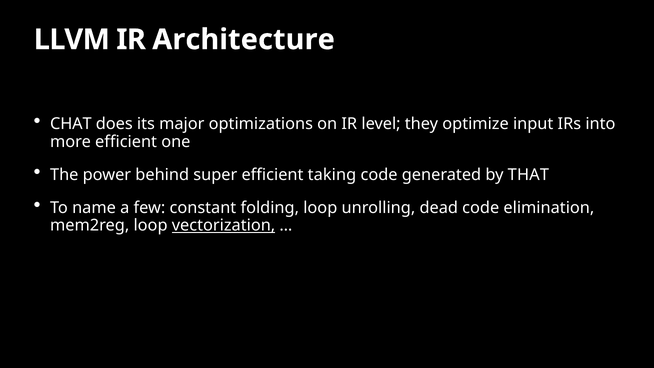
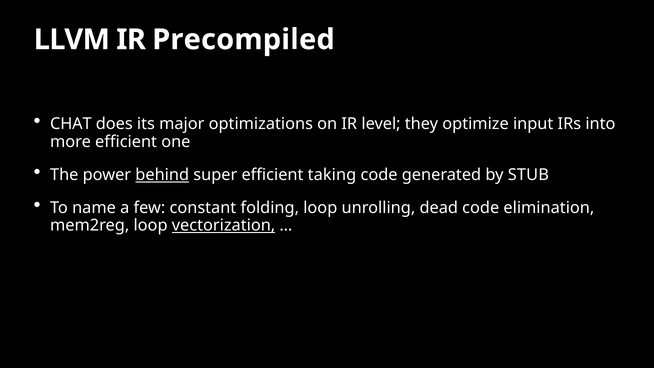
Architecture: Architecture -> Precompiled (244, 40)
behind underline: none -> present (162, 175)
THAT: THAT -> STUB (528, 175)
